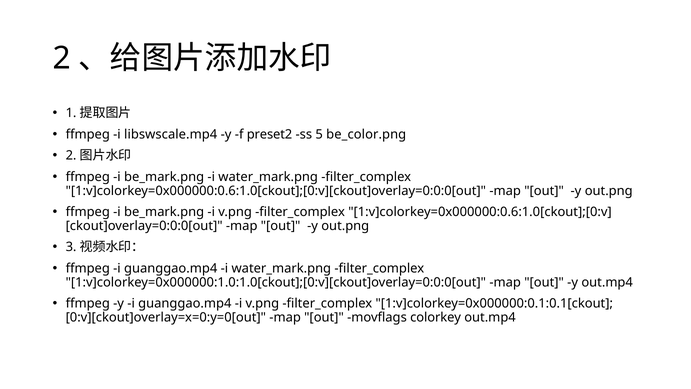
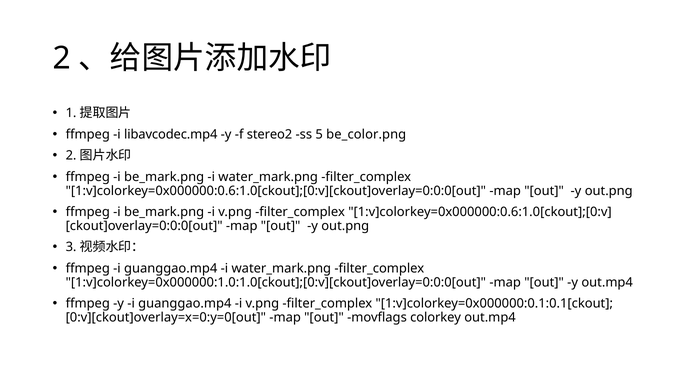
libswscale.mp4: libswscale.mp4 -> libavcodec.mp4 (171, 134)
preset2: preset2 -> stereo2 (270, 134)
